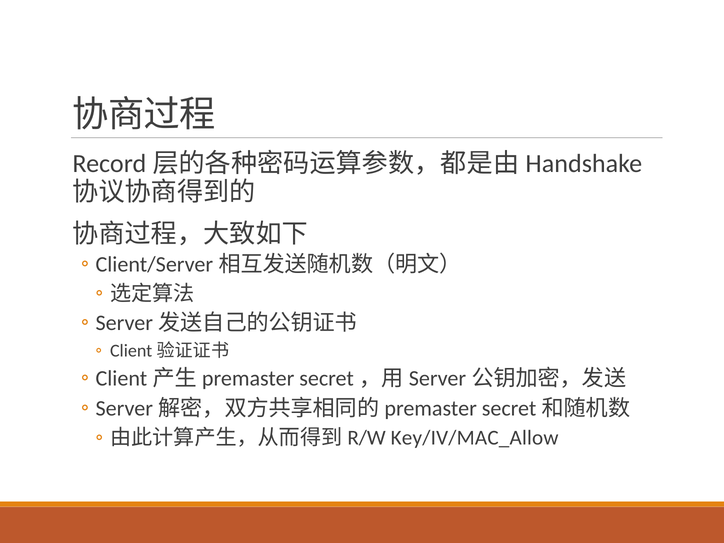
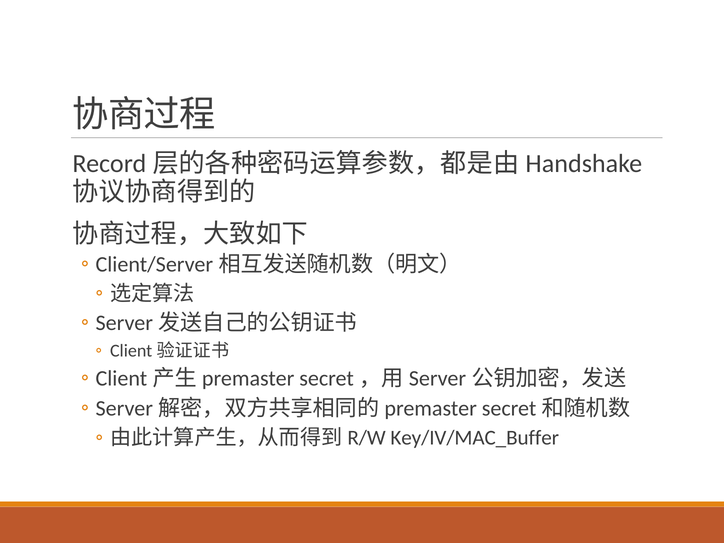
Key/IV/MAC_Allow: Key/IV/MAC_Allow -> Key/IV/MAC_Buffer (475, 438)
